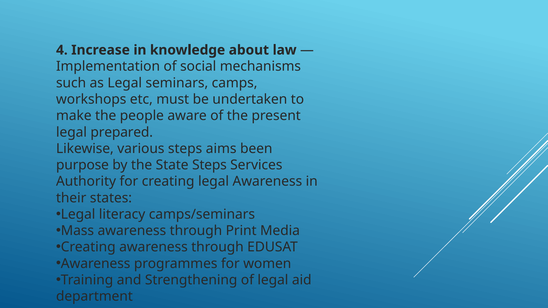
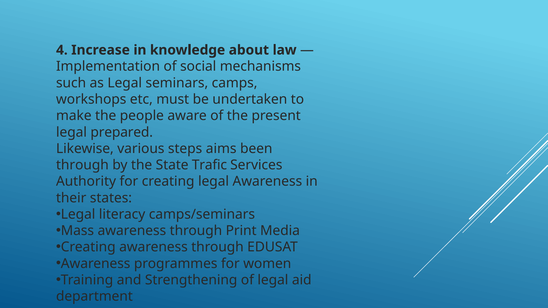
purpose: purpose -> through (82, 165)
State Steps: Steps -> Trafic (209, 165)
